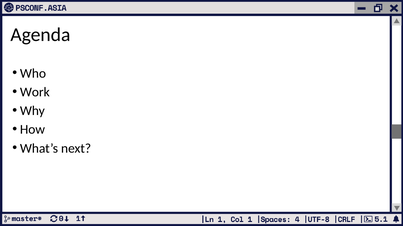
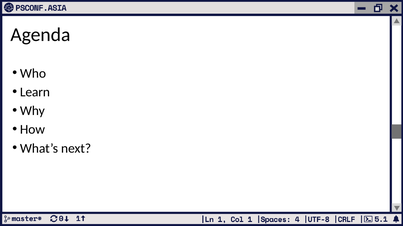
Work: Work -> Learn (35, 92)
